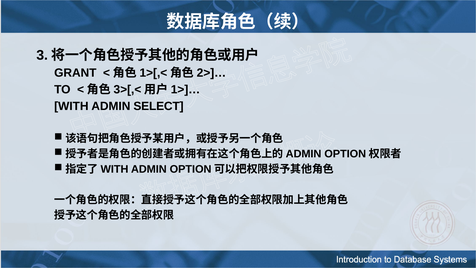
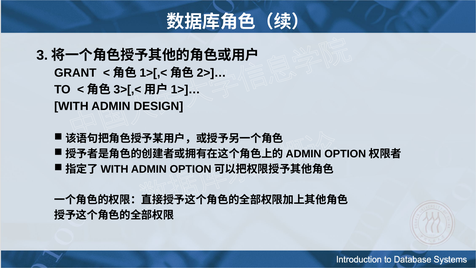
SELECT: SELECT -> DESIGN (158, 106)
